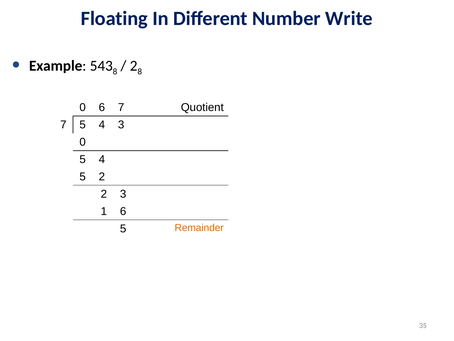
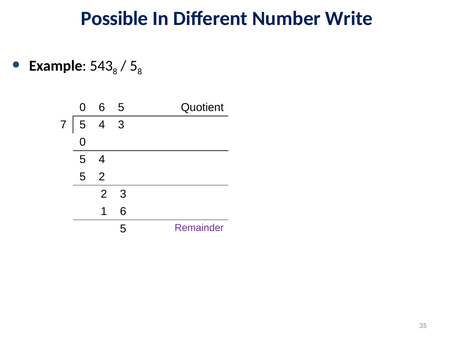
Floating: Floating -> Possible (114, 18)
2: 2 -> 5 (134, 66)
0 6 7: 7 -> 5 (121, 107)
Remainder colour: orange -> purple (199, 227)
